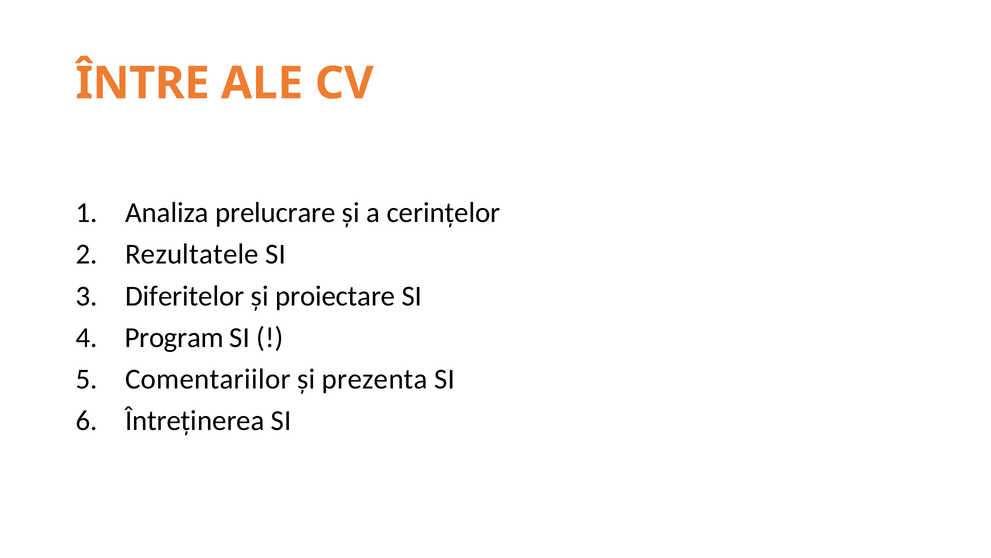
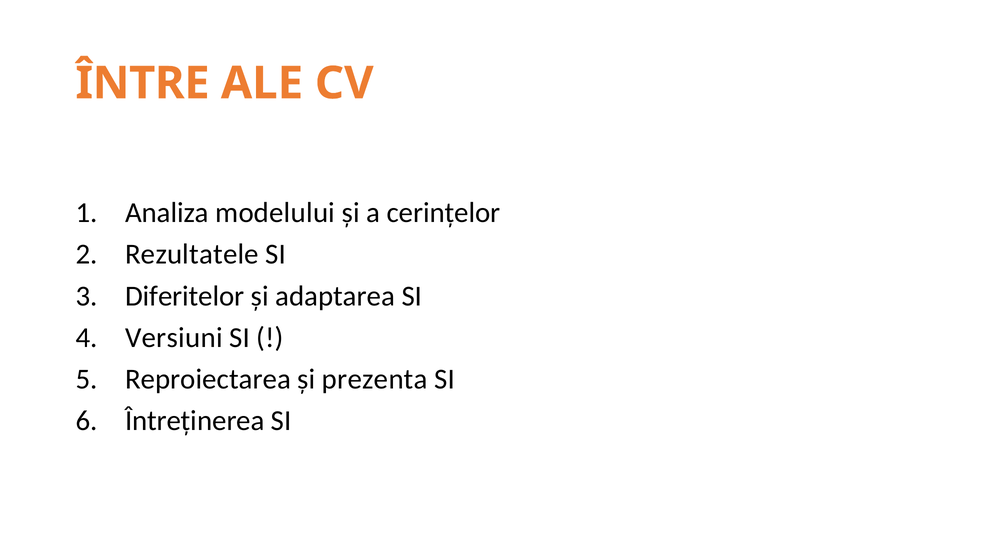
prelucrare: prelucrare -> modelului (275, 213)
proiectare: proiectare -> adaptarea (335, 296)
Program: Program -> Versiuni (174, 337)
Comentariilor: Comentariilor -> Reproiectarea (208, 379)
